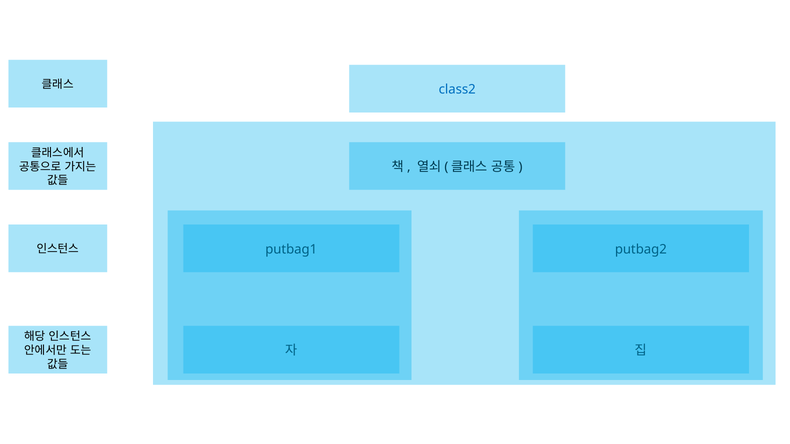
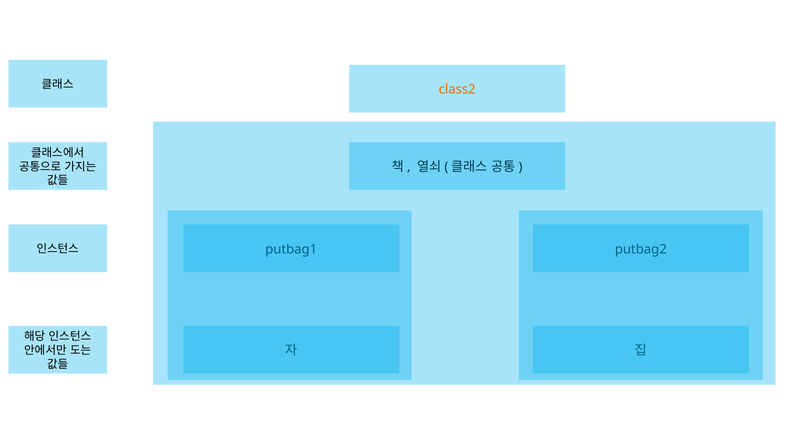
class2 colour: blue -> orange (457, 90)
